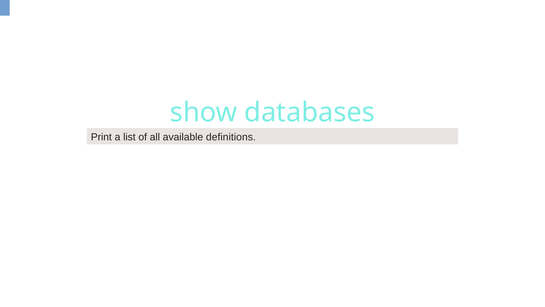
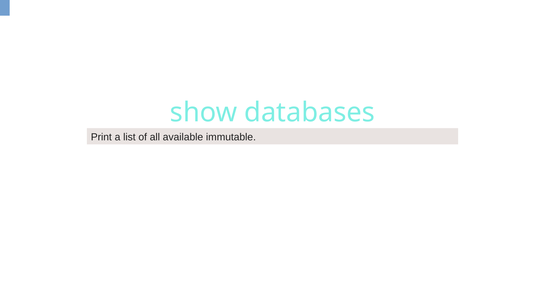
definitions: definitions -> immutable (231, 137)
